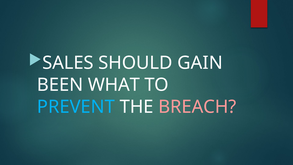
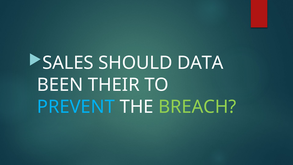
GAIN: GAIN -> DATA (200, 63)
WHAT: WHAT -> THEIR (114, 85)
BREACH colour: pink -> light green (197, 107)
